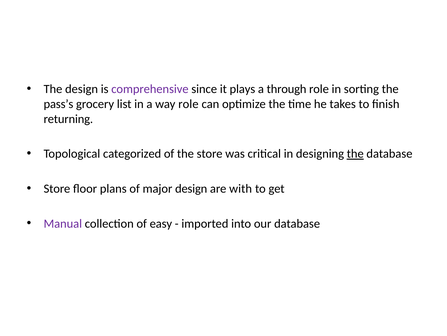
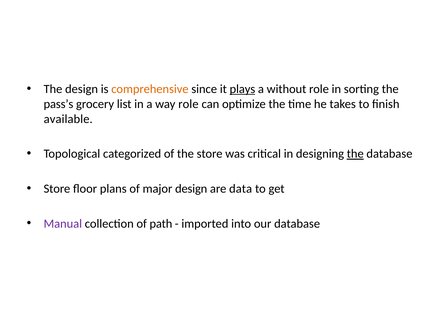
comprehensive colour: purple -> orange (150, 89)
plays underline: none -> present (242, 89)
through: through -> without (287, 89)
returning: returning -> available (68, 119)
with: with -> data (241, 188)
easy: easy -> path (161, 223)
